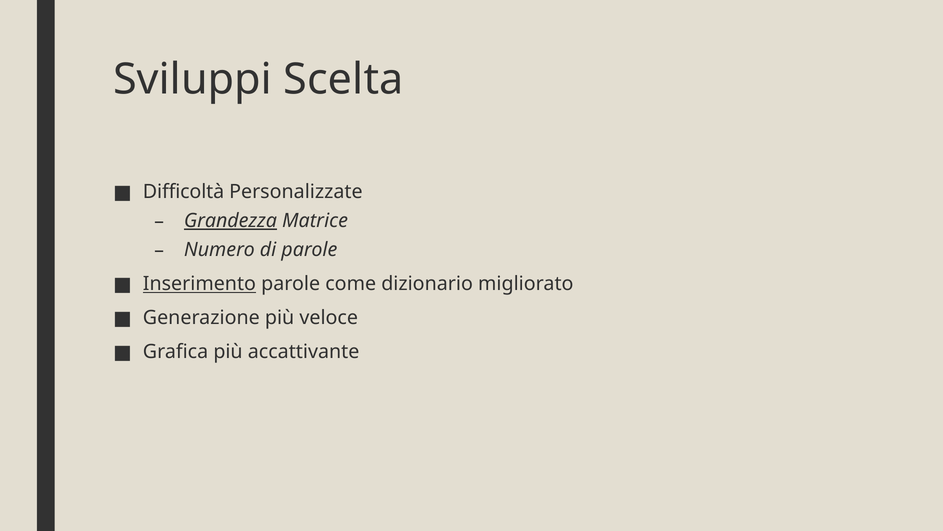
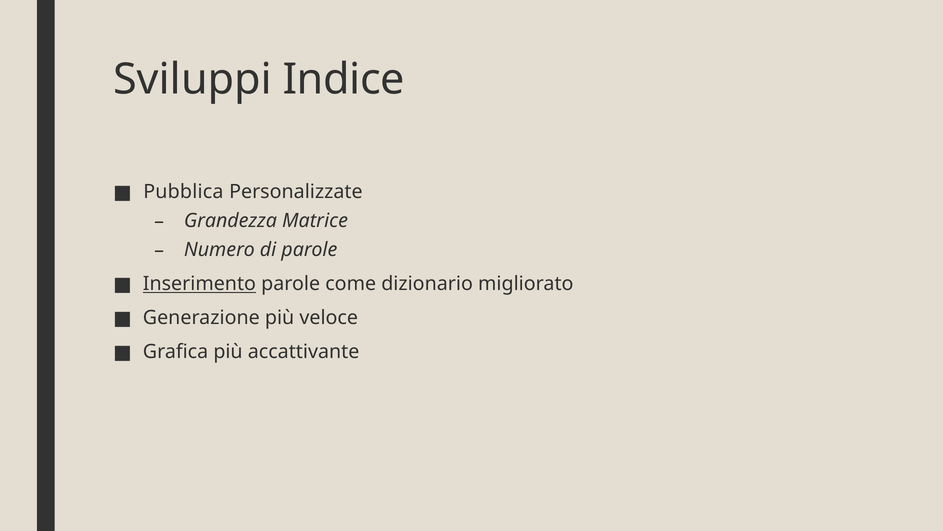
Scelta: Scelta -> Indice (344, 79)
Difficoltà: Difficoltà -> Pubblica (183, 192)
Grandezza underline: present -> none (230, 221)
